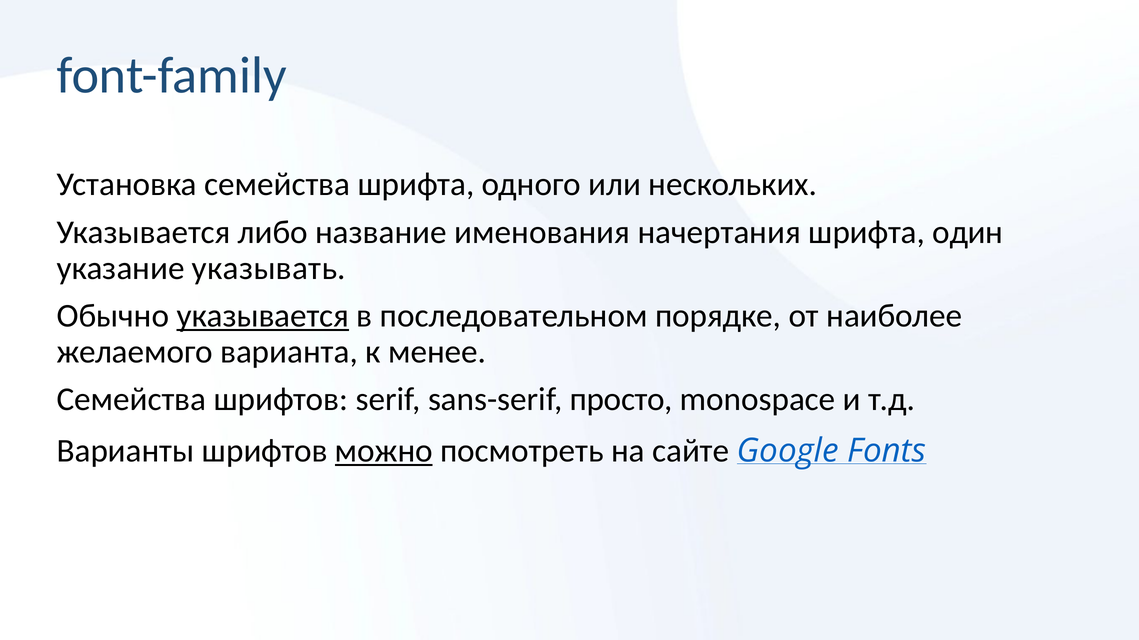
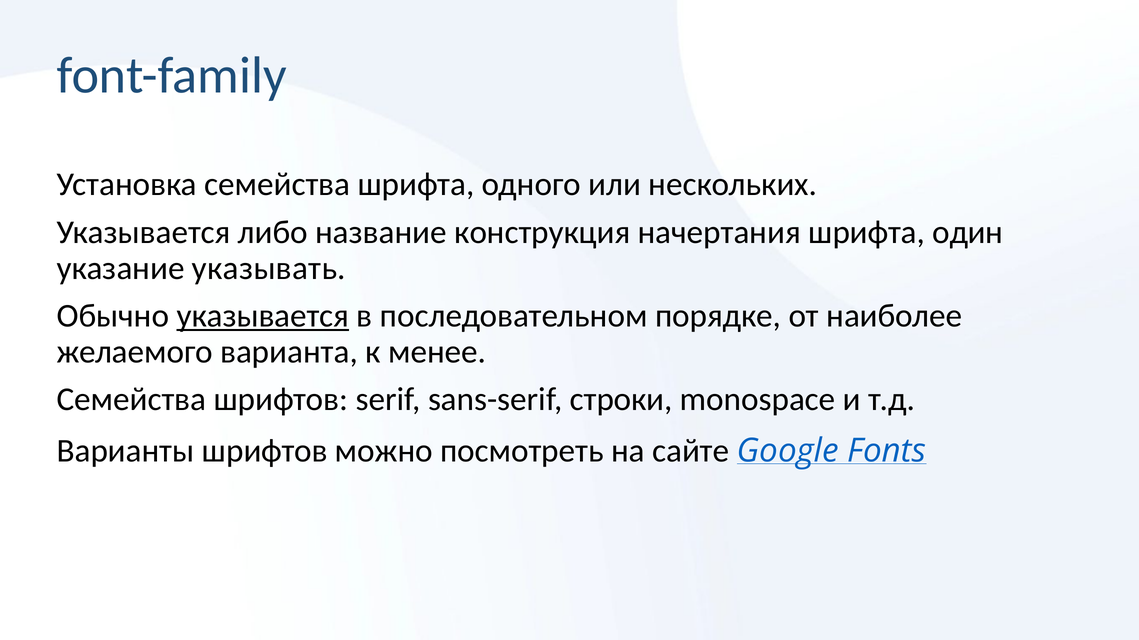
именования: именования -> конструкция (542, 232)
просто: просто -> строки (621, 400)
можно underline: present -> none (384, 451)
